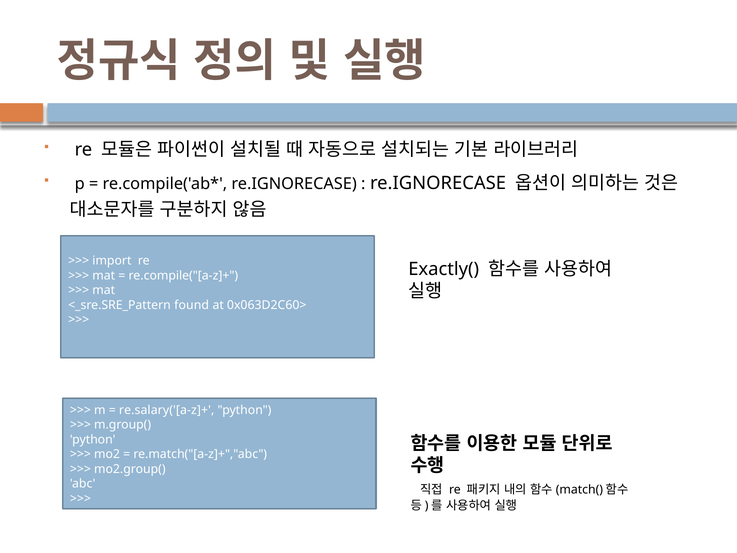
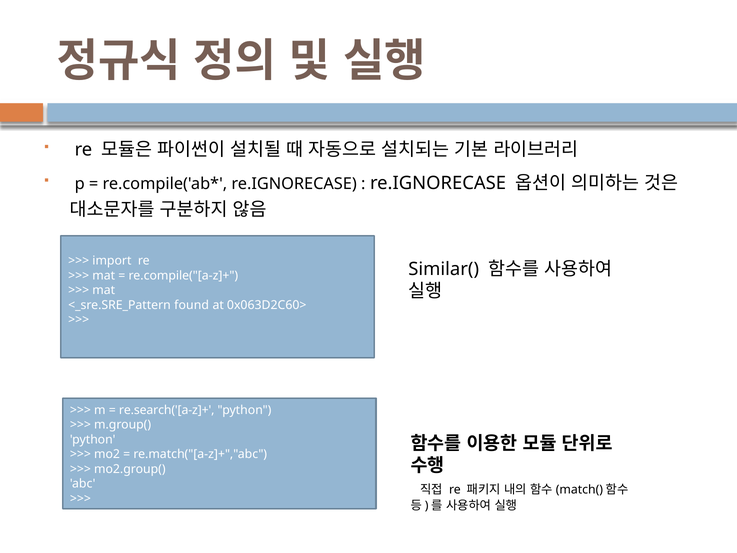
Exactly(: Exactly( -> Similar( (444, 269)
re.salary('[a-z]+: re.salary('[a-z]+ -> re.search('[a-z]+ (167, 410)
